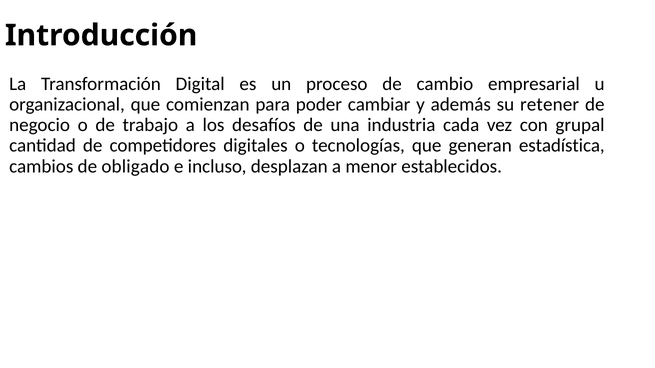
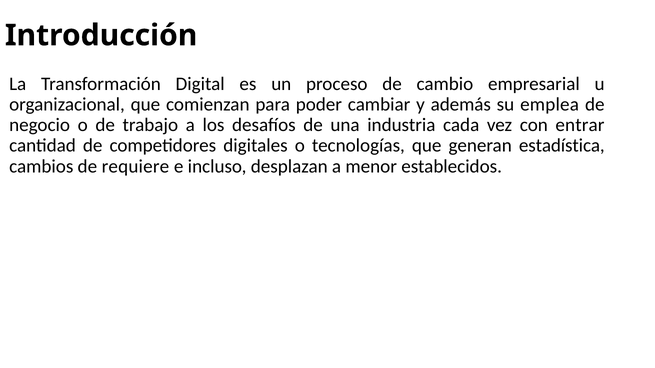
retener: retener -> emplea (550, 105)
grupal: grupal -> entrar (580, 125)
obligado: obligado -> requiere (135, 166)
